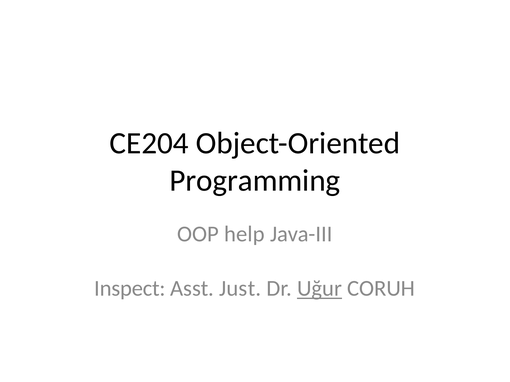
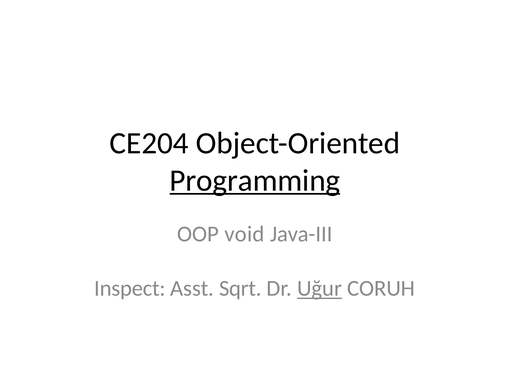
Programming underline: none -> present (255, 181)
help: help -> void (244, 234)
Just: Just -> Sqrt (240, 289)
